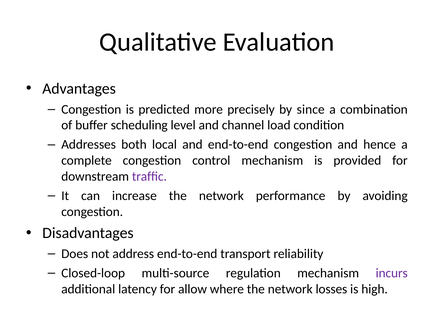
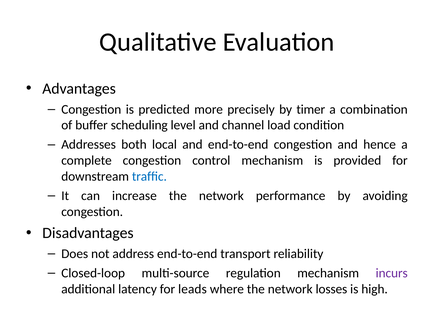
since: since -> timer (311, 109)
trafﬁc colour: purple -> blue (149, 176)
allow: allow -> leads (192, 289)
